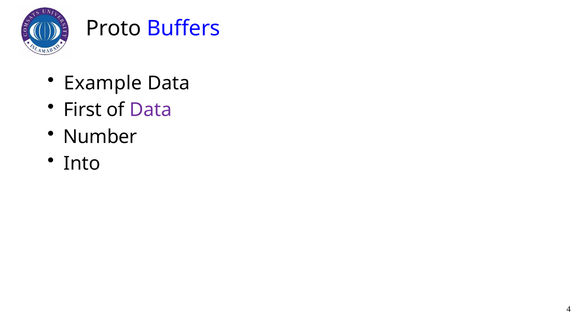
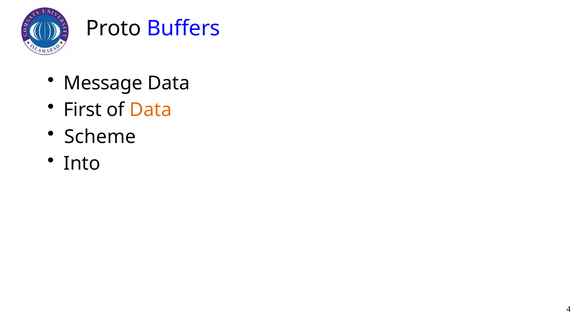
Example: Example -> Message (103, 83)
Data colour: purple -> orange (151, 110)
Number: Number -> Scheme (100, 137)
